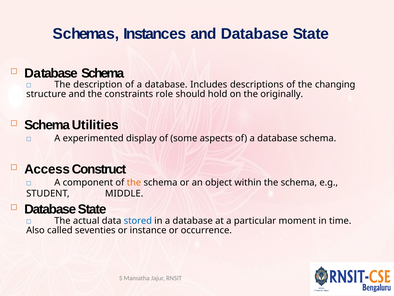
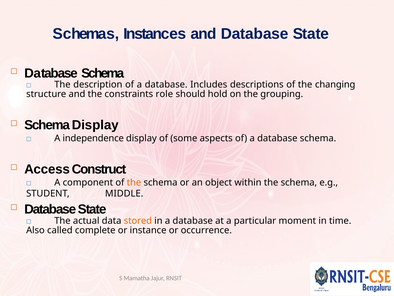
originally: originally -> grouping (282, 94)
Schema Utilities: Utilities -> Display (95, 125)
experimented: experimented -> independence (93, 138)
stored colour: blue -> orange (138, 220)
seventies: seventies -> complete (95, 230)
